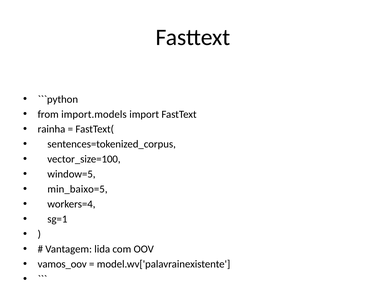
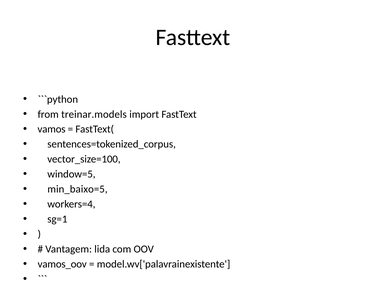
import.models: import.models -> treinar.models (94, 114)
rainha: rainha -> vamos (52, 129)
